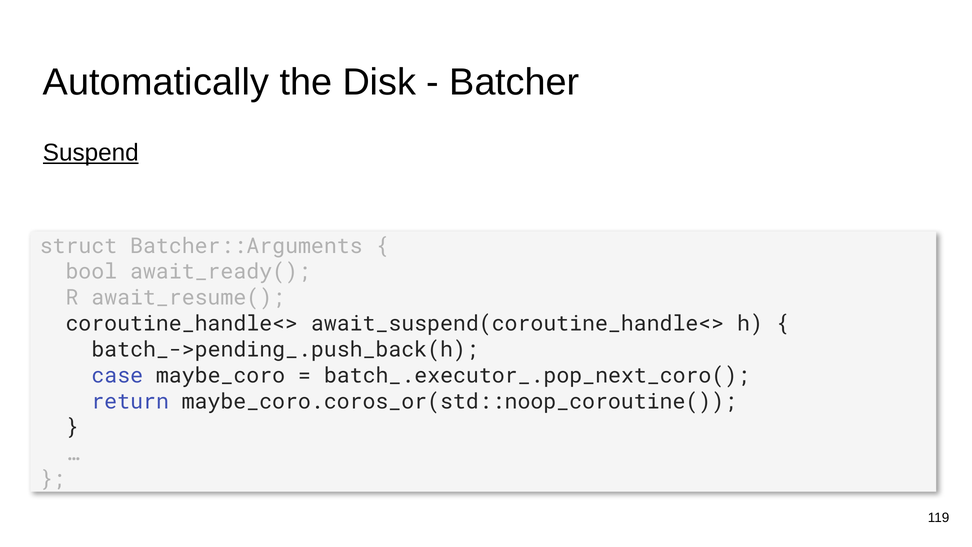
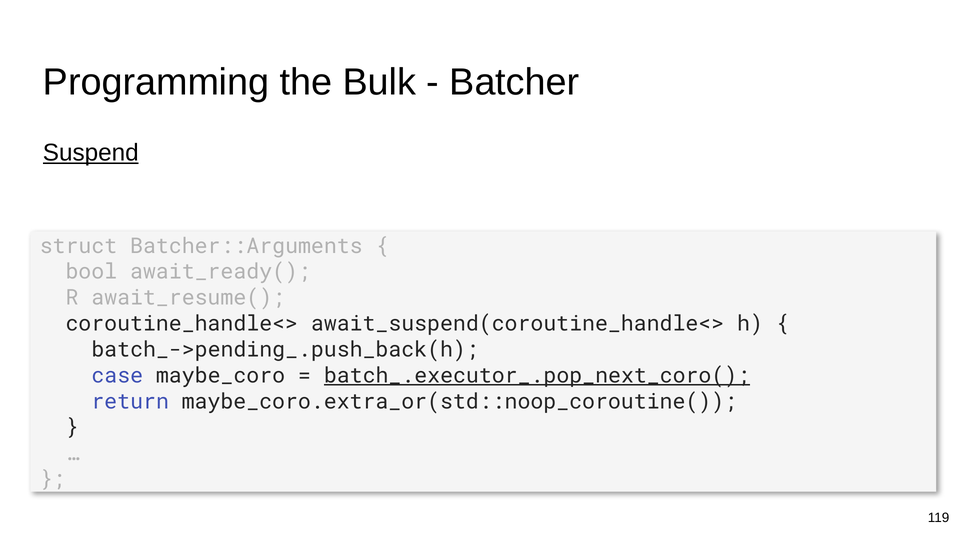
Automatically: Automatically -> Programming (156, 82)
Disk: Disk -> Bulk (379, 82)
batch_.executor_.pop_next_coro( underline: none -> present (537, 375)
maybe_coro.coros_or(std::noop_coroutine(: maybe_coro.coros_or(std::noop_coroutine( -> maybe_coro.extra_or(std::noop_coroutine( (459, 401)
